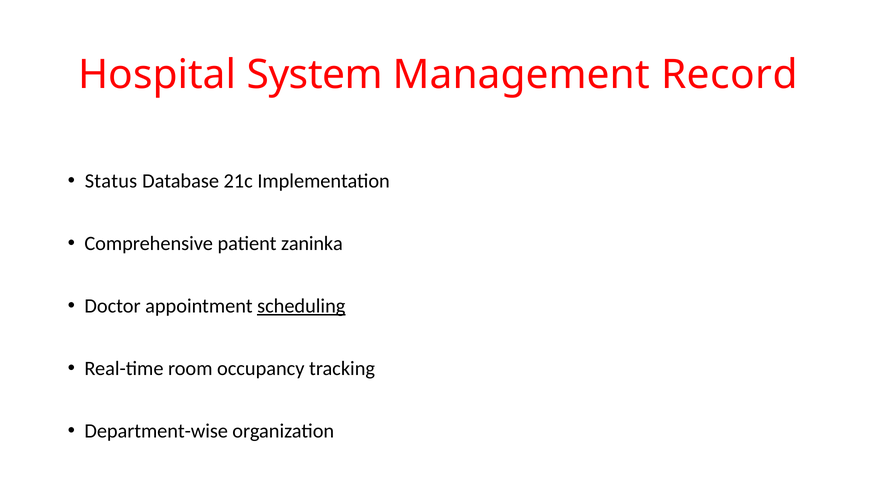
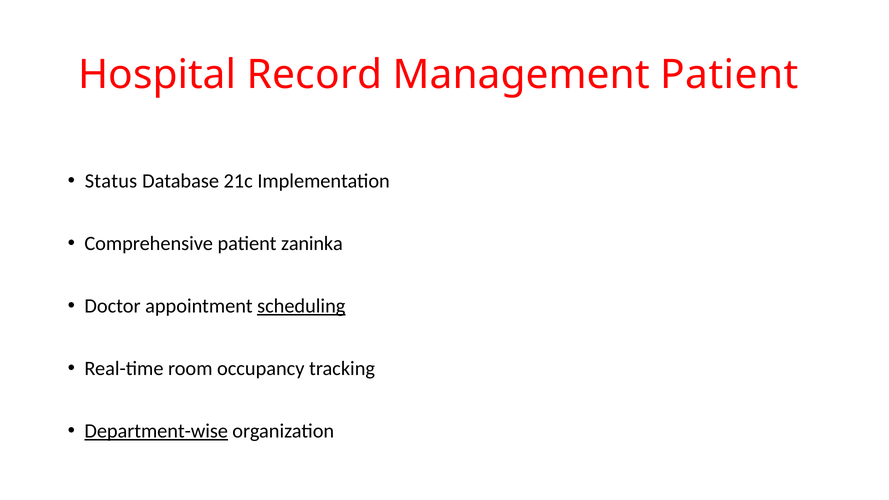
System: System -> Record (314, 75)
Management Record: Record -> Patient (729, 75)
Department-wise underline: none -> present (156, 431)
